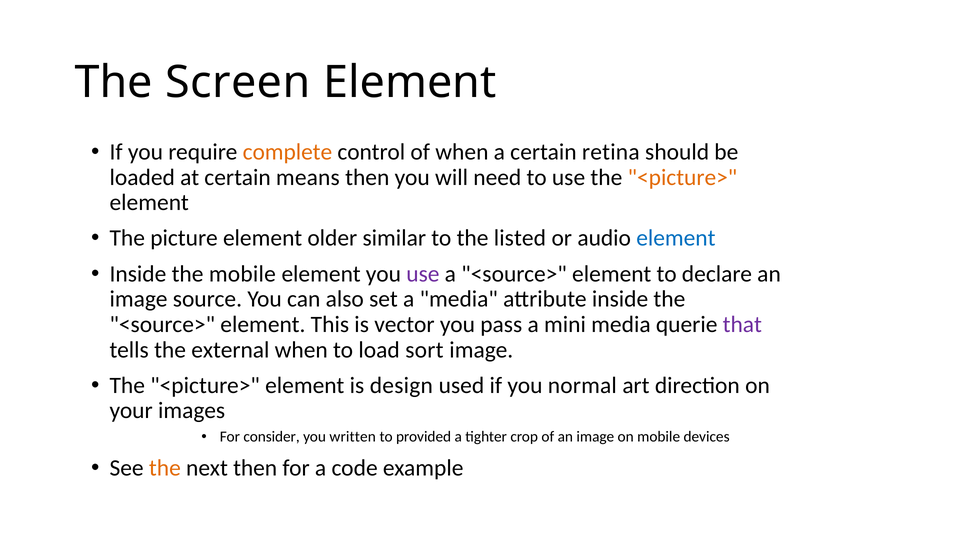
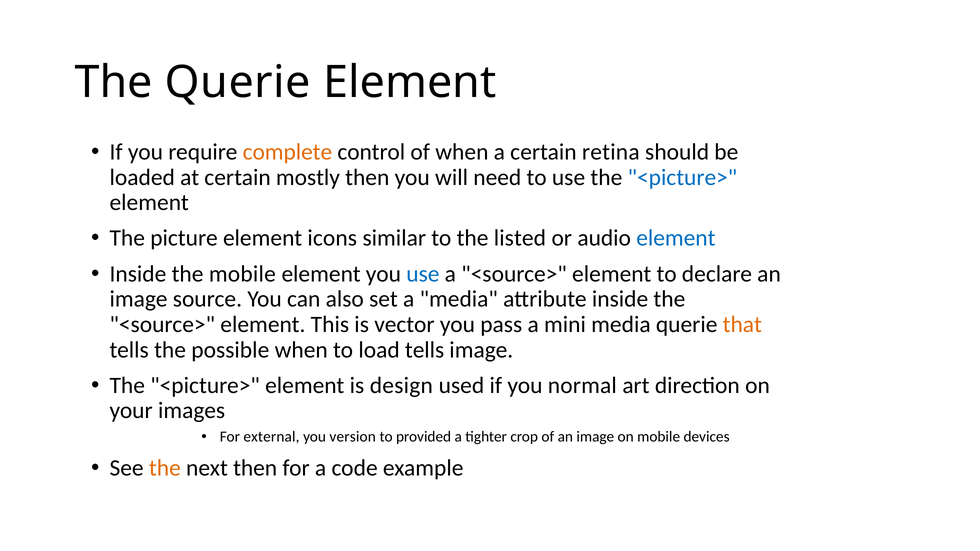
The Screen: Screen -> Querie (238, 82)
means: means -> mostly (308, 177)
<picture> colour: orange -> blue (682, 177)
older: older -> icons (332, 238)
use colour: purple -> blue (423, 274)
that colour: purple -> orange (742, 325)
external: external -> possible (230, 350)
load sort: sort -> tells (425, 350)
consider: consider -> external (271, 437)
written: written -> version (353, 437)
